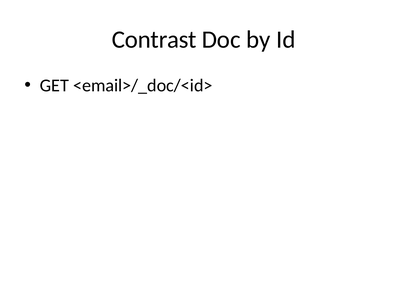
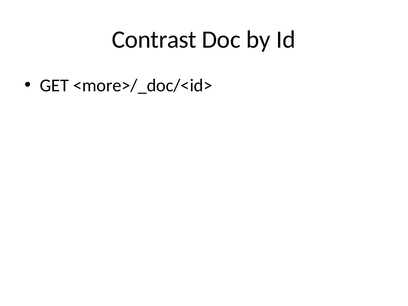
<email>/_doc/<id>: <email>/_doc/<id> -> <more>/_doc/<id> (143, 86)
